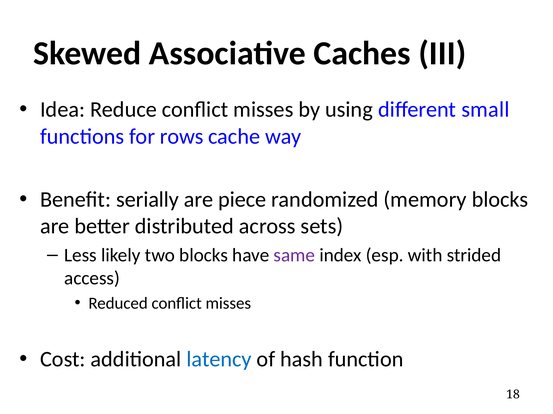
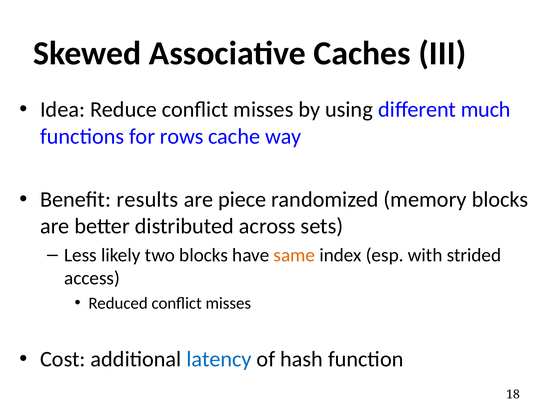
small: small -> much (486, 110)
serially: serially -> results (147, 200)
same colour: purple -> orange (294, 256)
